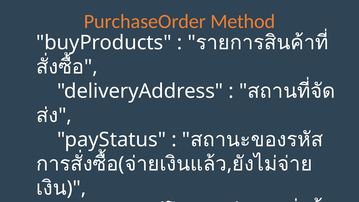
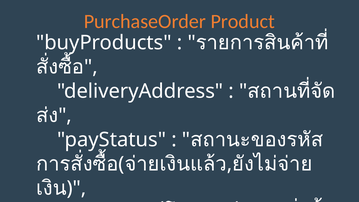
Method: Method -> Product (243, 21)
